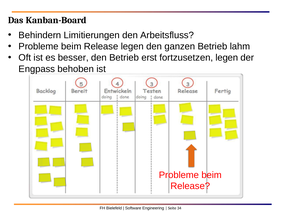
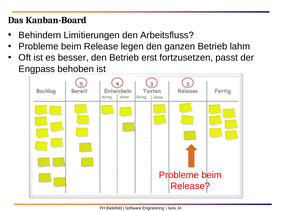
fortzusetzen legen: legen -> passt (227, 58)
